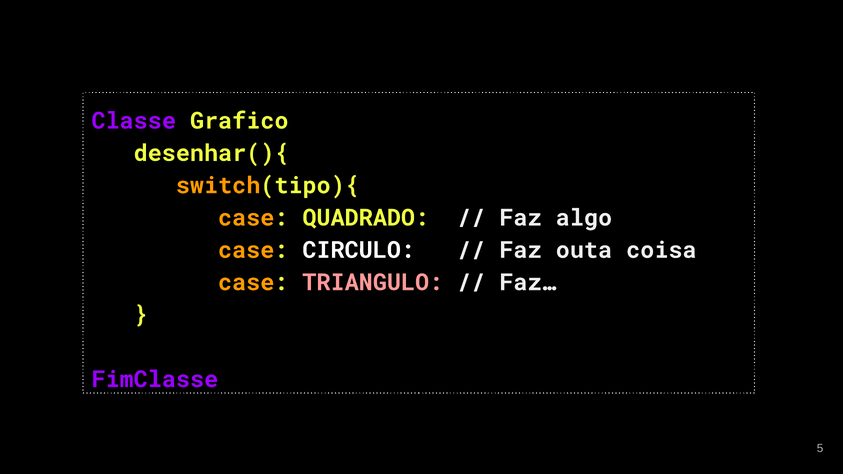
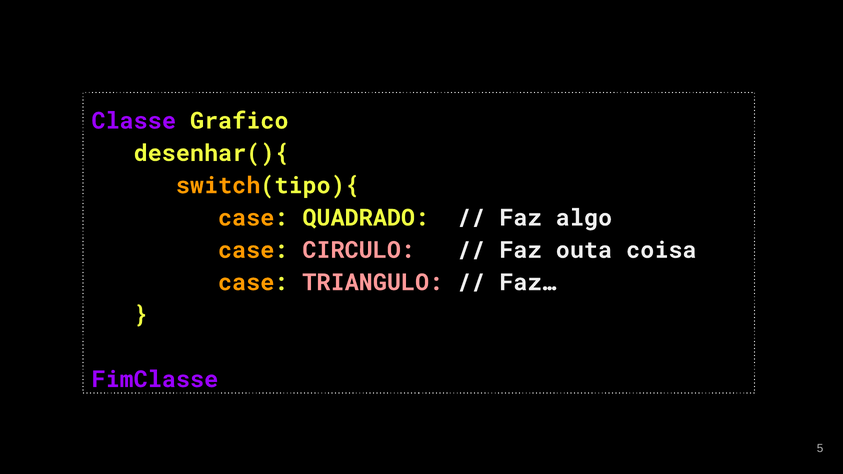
CIRCULO colour: white -> pink (359, 250)
